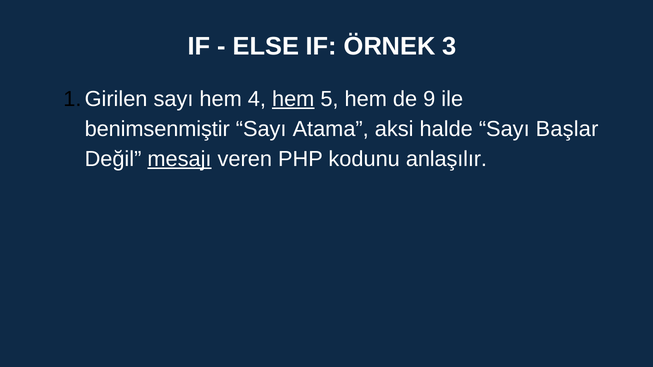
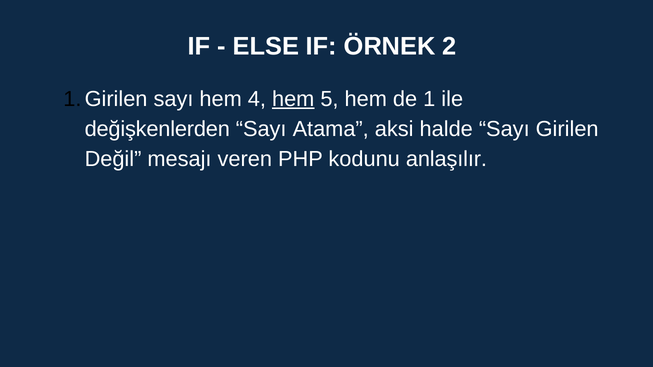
3: 3 -> 2 (449, 47)
9: 9 -> 1 (429, 99)
benimsenmiştir: benimsenmiştir -> değişkenlerden (157, 129)
Başlar: Başlar -> Girilen (567, 129)
mesajı underline: present -> none (179, 159)
